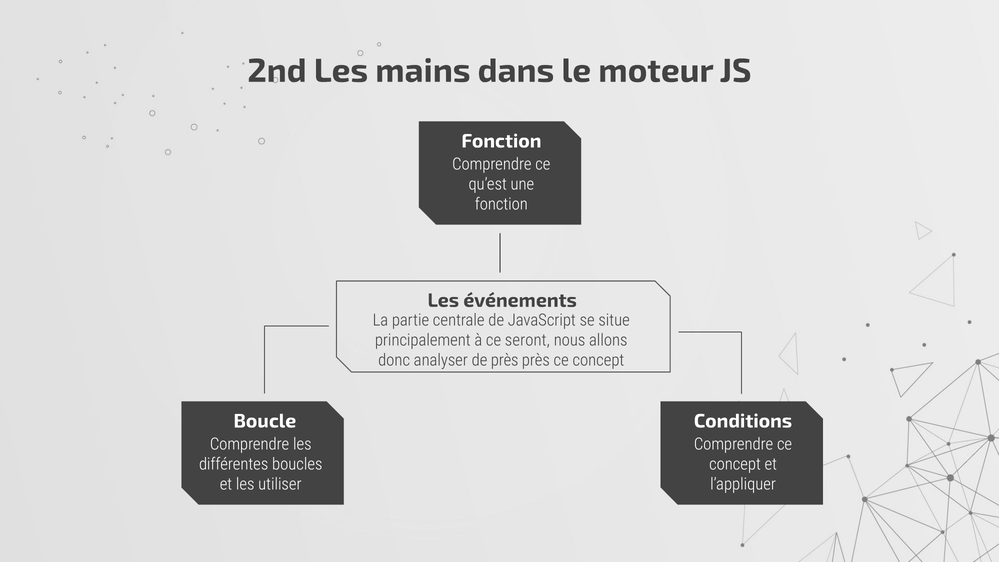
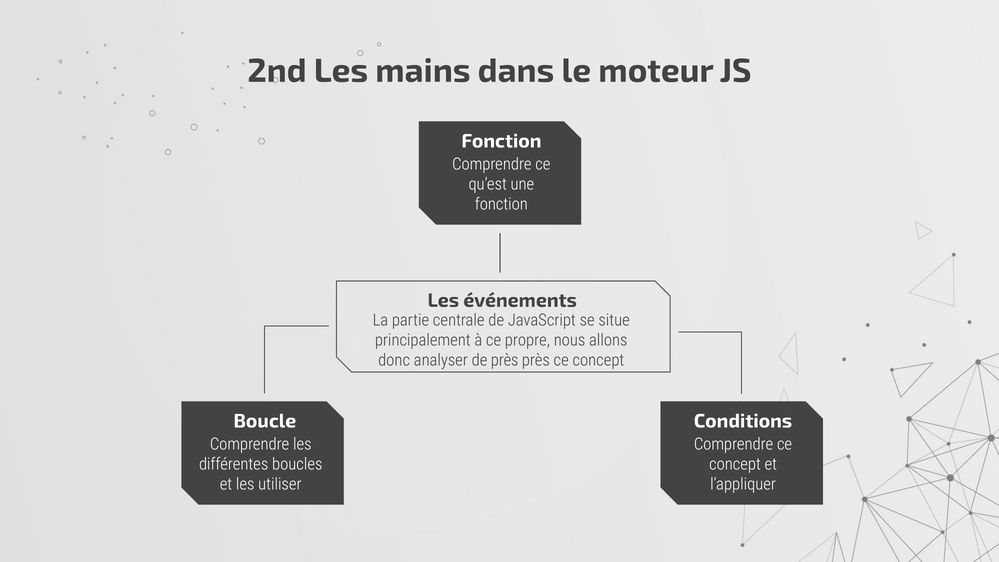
seront: seront -> propre (527, 340)
